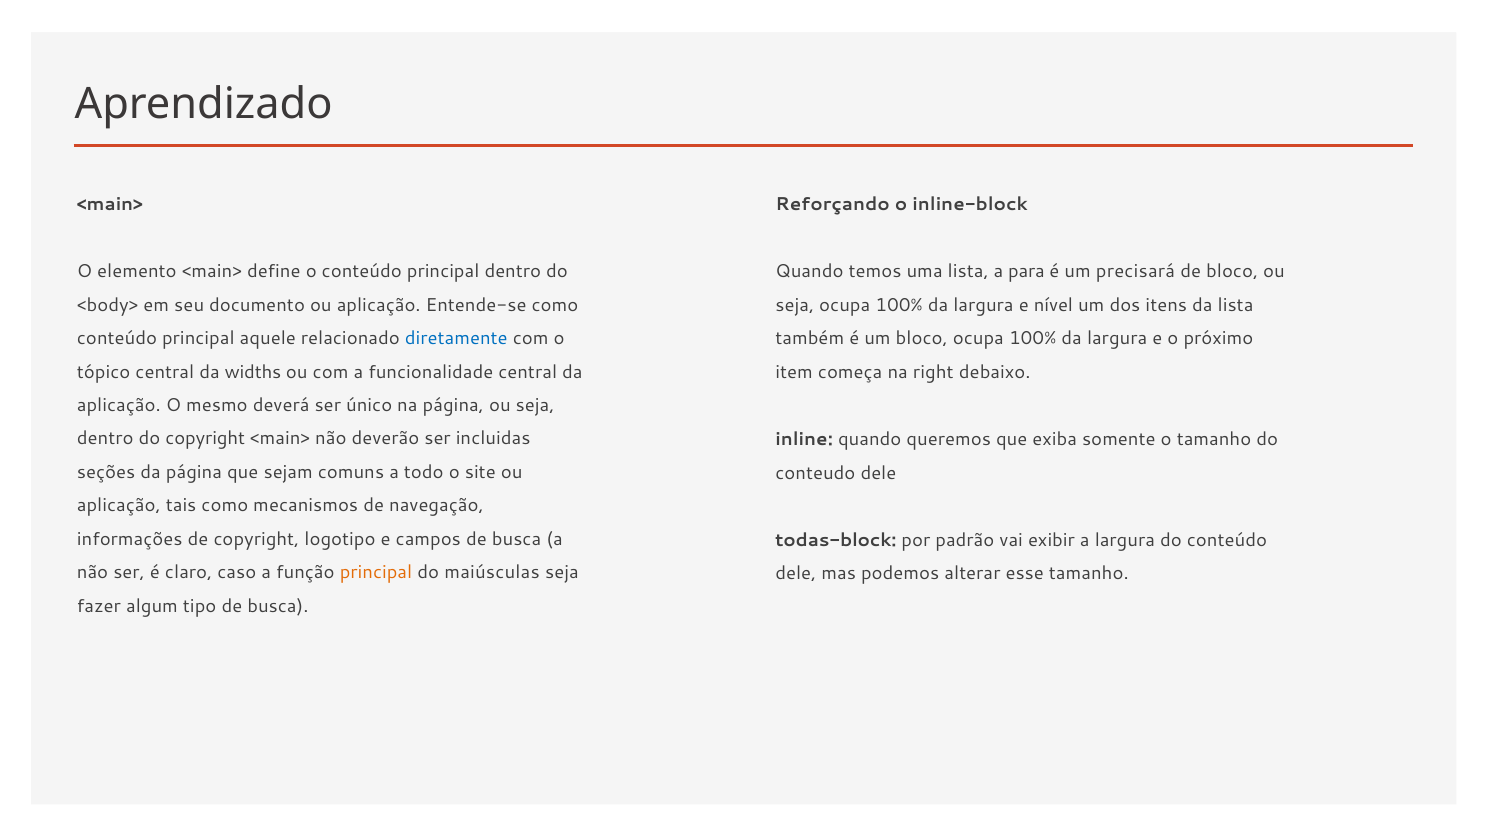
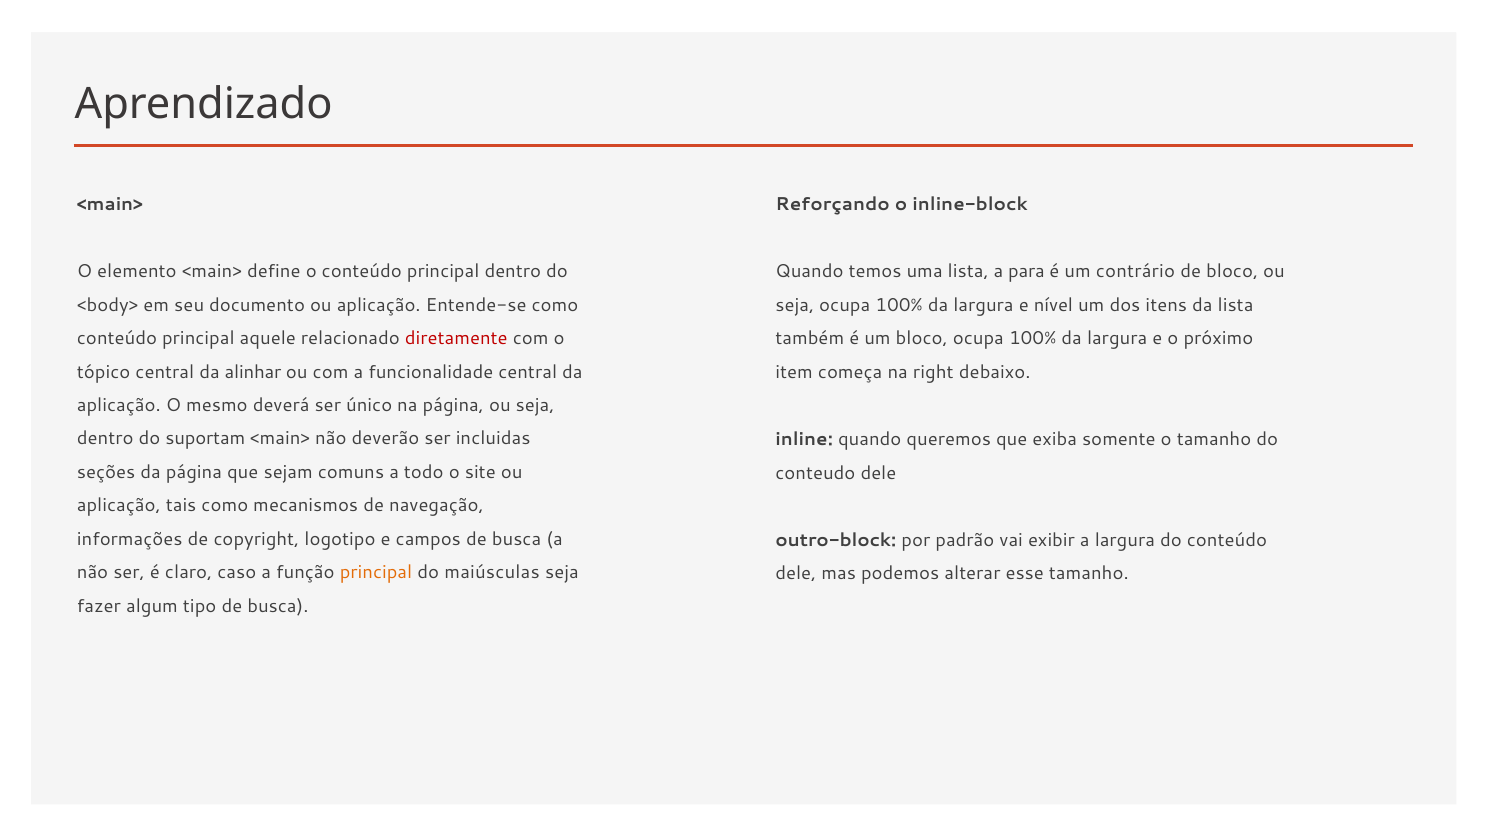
precisará: precisará -> contrário (1135, 272)
diretamente colour: blue -> red (456, 339)
widths: widths -> alinhar (253, 372)
do copyright: copyright -> suportam (205, 439)
todas-block: todas-block -> outro-block (836, 541)
